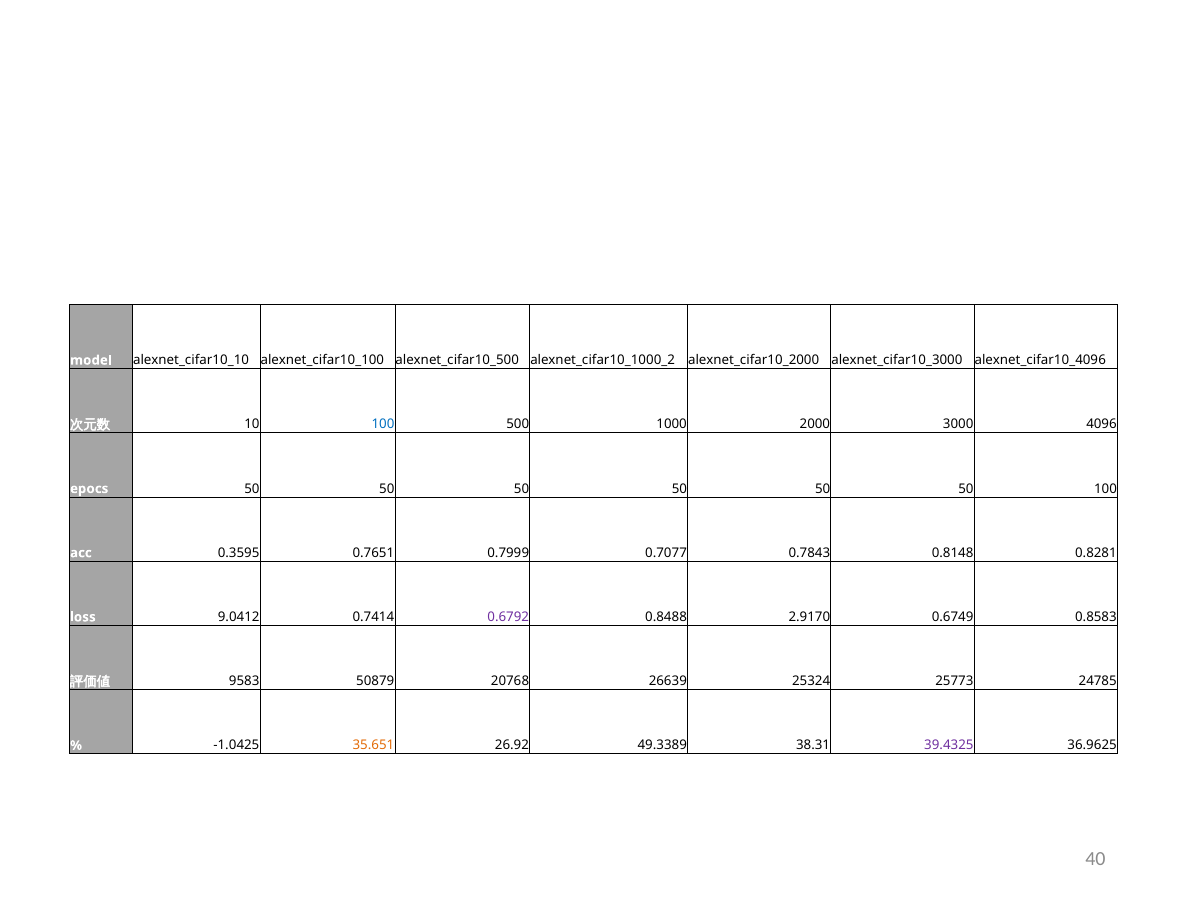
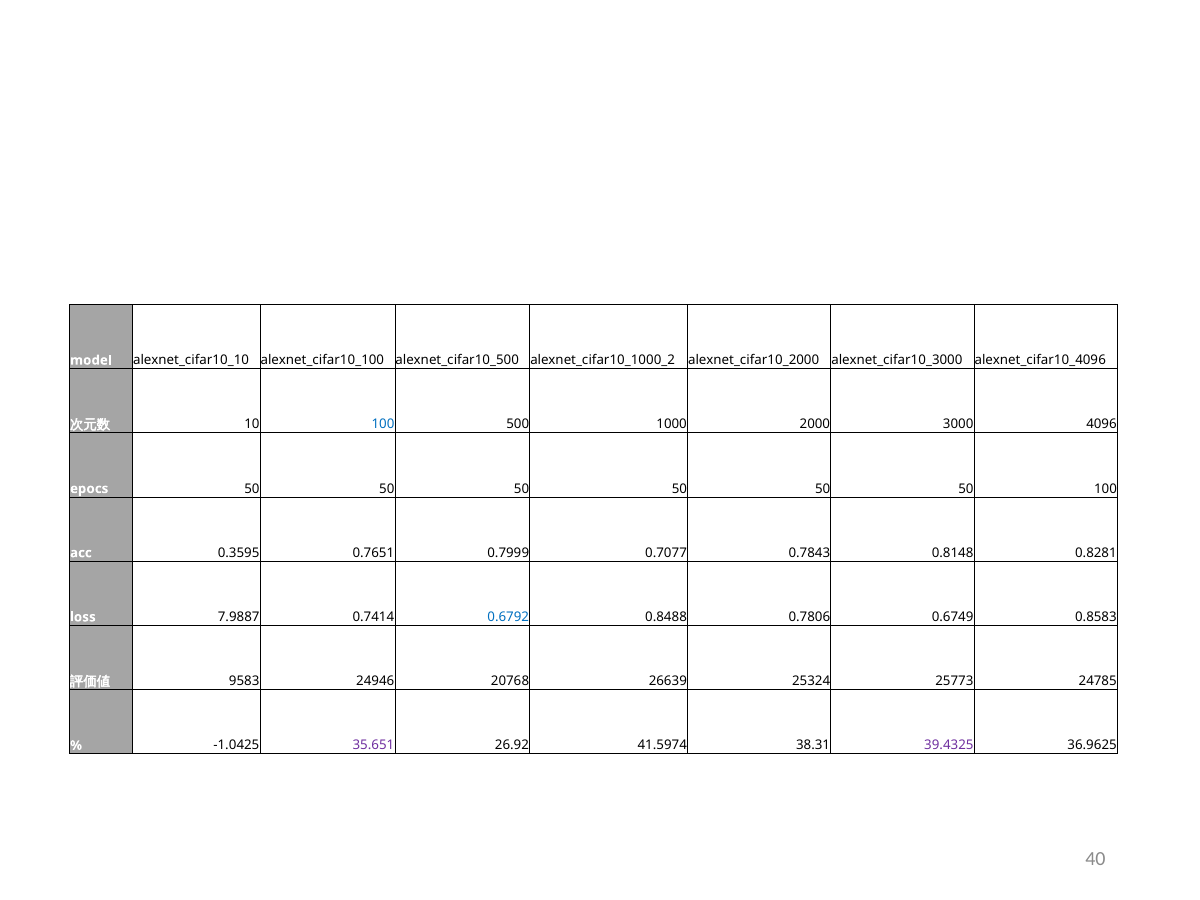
9.0412: 9.0412 -> 7.9887 (239, 617)
0.6792 colour: purple -> blue (508, 617)
2.9170: 2.9170 -> 0.7806 (809, 617)
50879: 50879 -> 24946 (375, 681)
35.651 colour: orange -> purple (373, 745)
49.3389: 49.3389 -> 41.5974 (662, 745)
